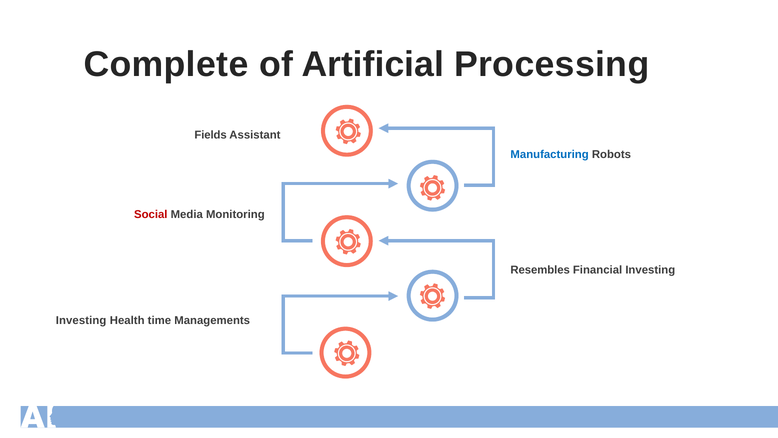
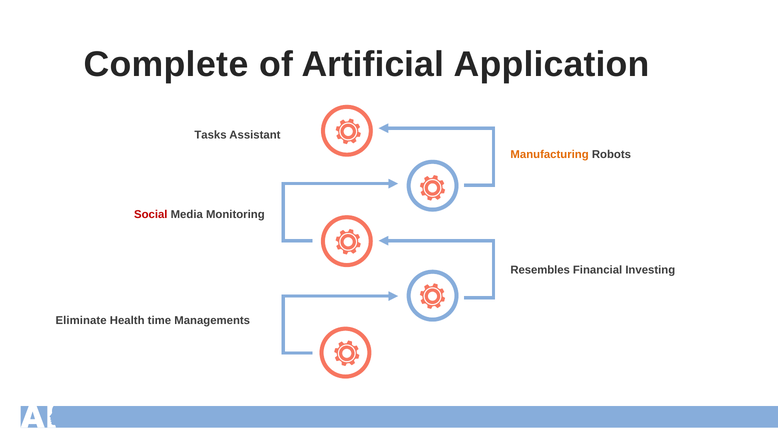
Processing: Processing -> Application (552, 65)
Fields: Fields -> Tasks (211, 135)
Manufacturing colour: blue -> orange (550, 154)
Investing: Investing -> Eliminate (81, 320)
